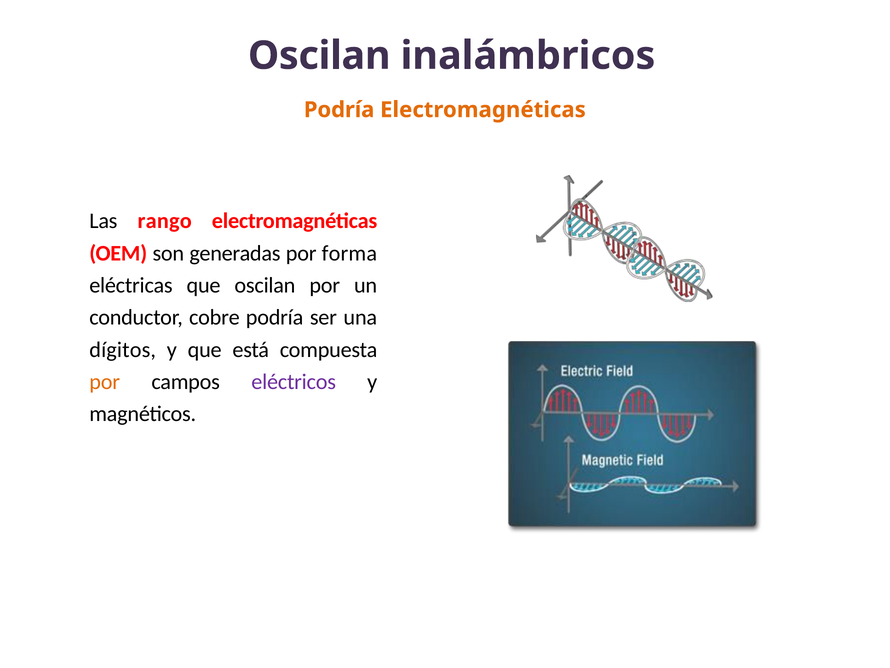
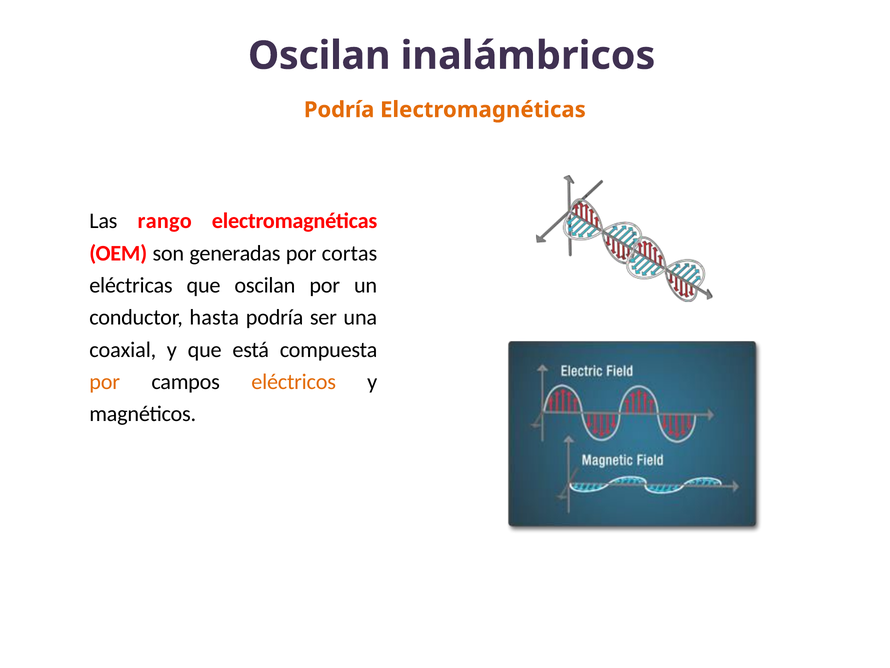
forma: forma -> cortas (349, 253)
cobre: cobre -> hasta (214, 317)
dígitos: dígitos -> coaxial (123, 349)
eléctricos colour: purple -> orange (294, 382)
